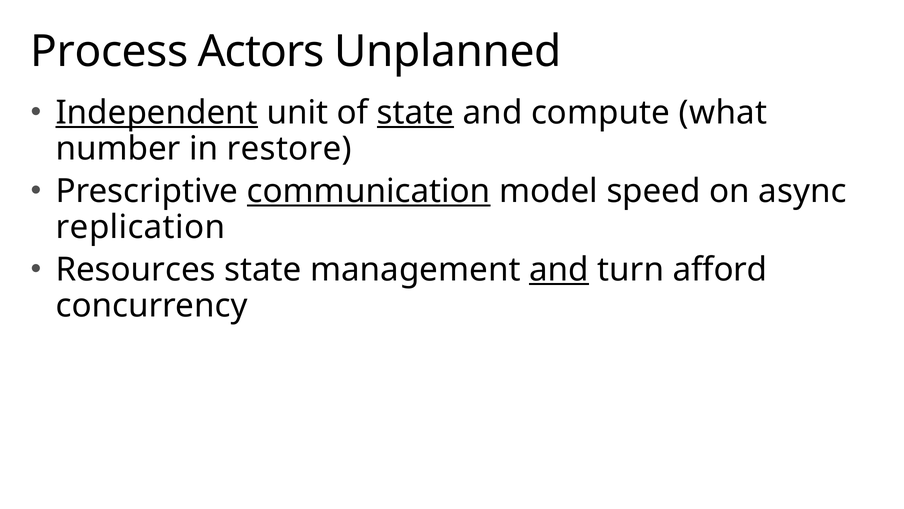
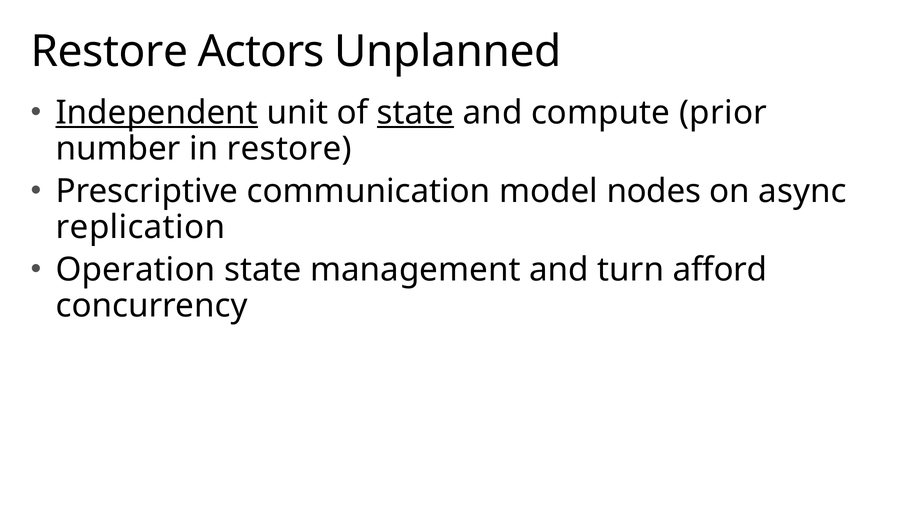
Process: Process -> Restore (109, 52)
what: what -> prior (723, 113)
communication underline: present -> none (369, 191)
speed: speed -> nodes (654, 191)
Resources: Resources -> Operation (136, 269)
and underline: present -> none (559, 269)
